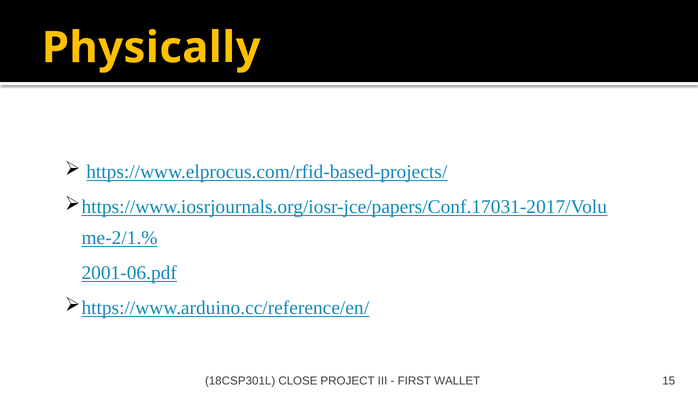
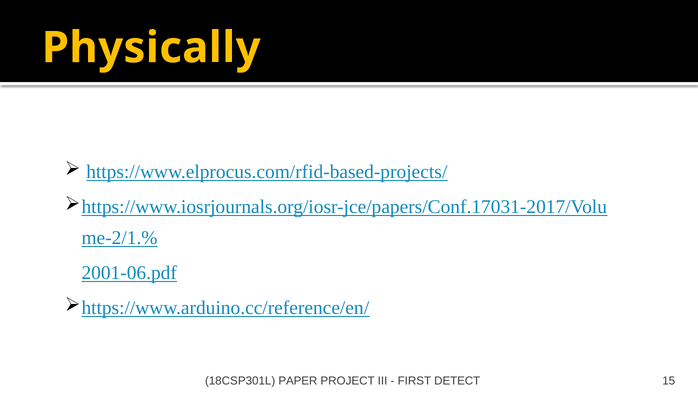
CLOSE: CLOSE -> PAPER (298, 380)
WALLET: WALLET -> DETECT (457, 380)
